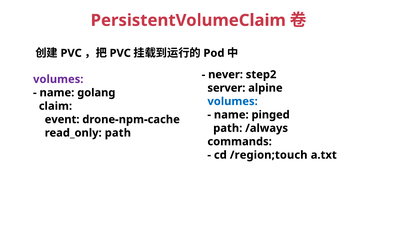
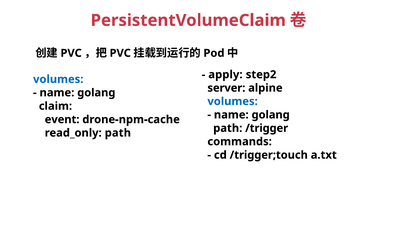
never: never -> apply (225, 75)
volumes colour: purple -> blue (58, 79)
pinged: pinged -> golang (271, 115)
/always: /always -> /trigger (267, 128)
/region;touch: /region;touch -> /trigger;touch (269, 155)
